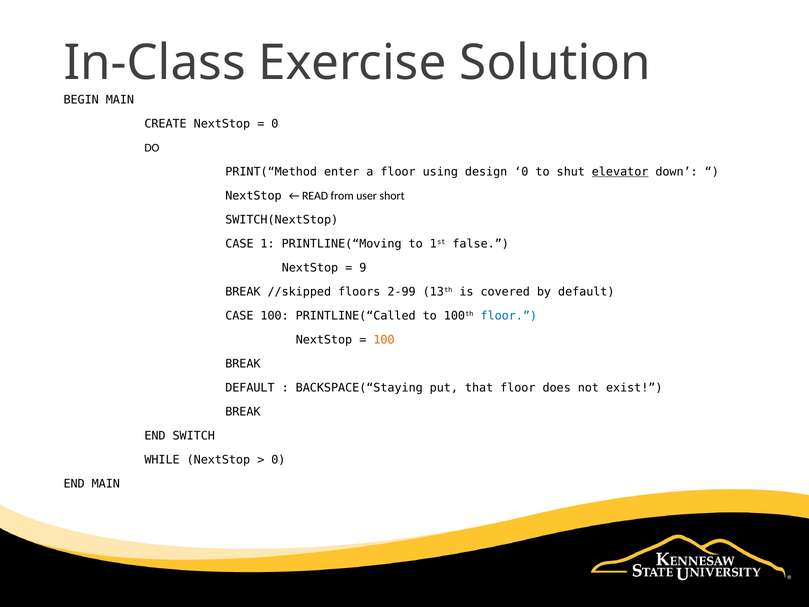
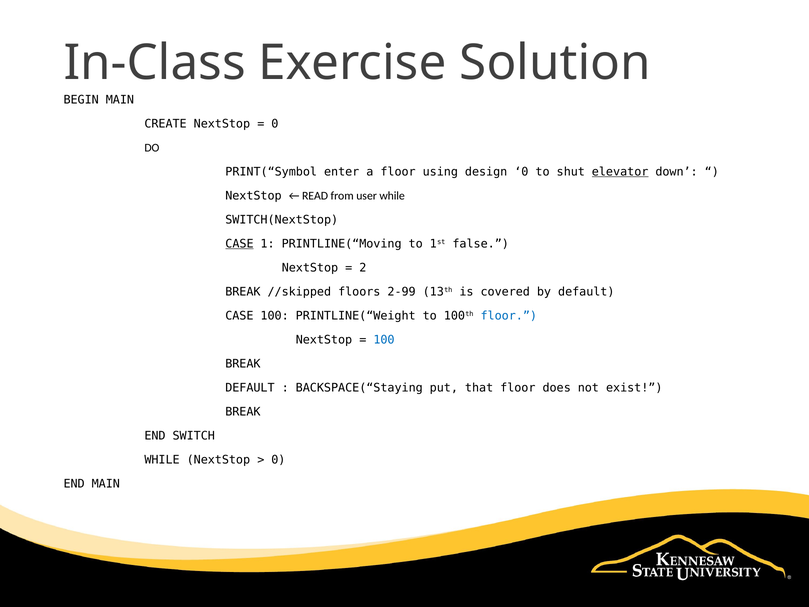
PRINT(“Method: PRINT(“Method -> PRINT(“Symbol (271, 172)
user short: short -> while (392, 196)
CASE underline: none -> present (239, 244)
9: 9 -> 2 (363, 268)
PRINTLINE(“Called: PRINTLINE(“Called -> PRINTLINE(“Weight (356, 316)
100 colour: orange -> blue (384, 340)
